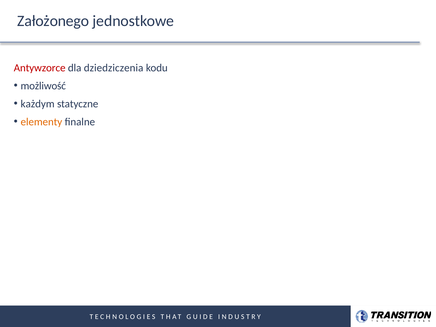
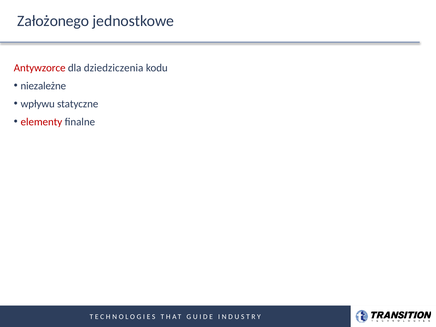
możliwość: możliwość -> niezależne (43, 86)
każdym: każdym -> wpływu (38, 104)
elementy colour: orange -> red (41, 122)
